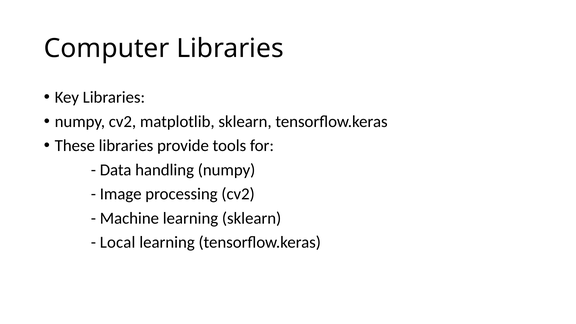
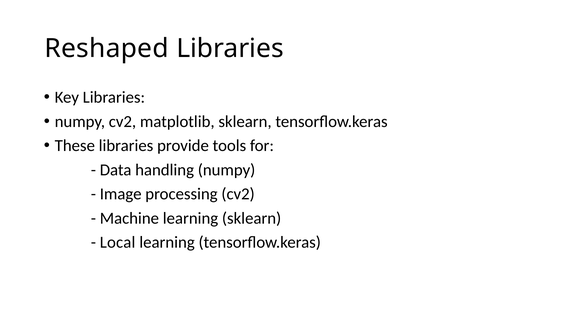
Computer: Computer -> Reshaped (107, 48)
